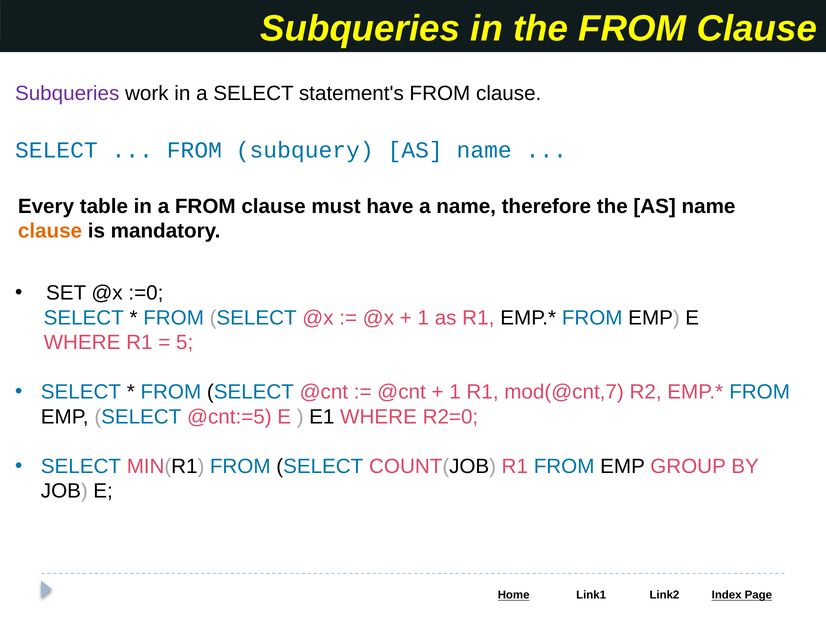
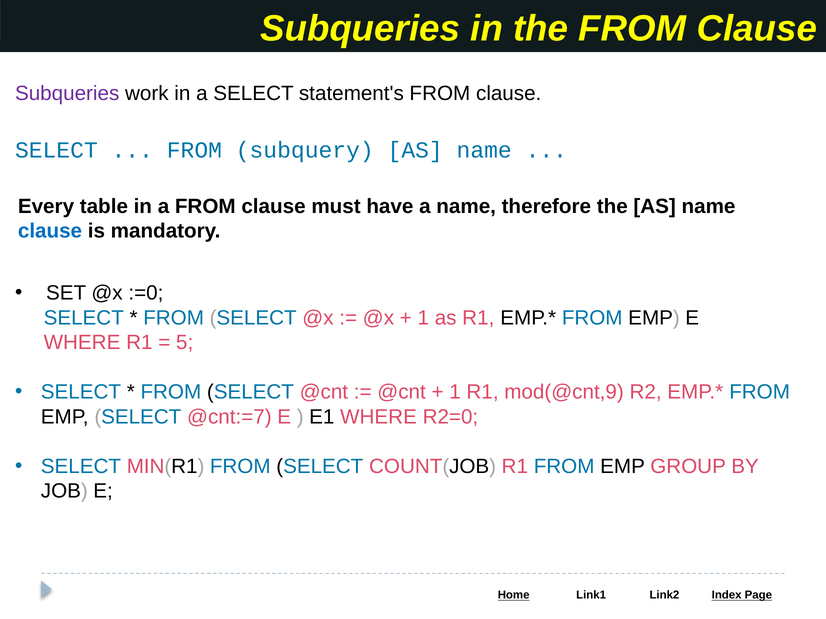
clause colour: orange -> blue (50, 231)
mod(@cnt,7: mod(@cnt,7 -> mod(@cnt,9 (564, 392)
@cnt:=5: @cnt:=5 -> @cnt:=7 (229, 417)
